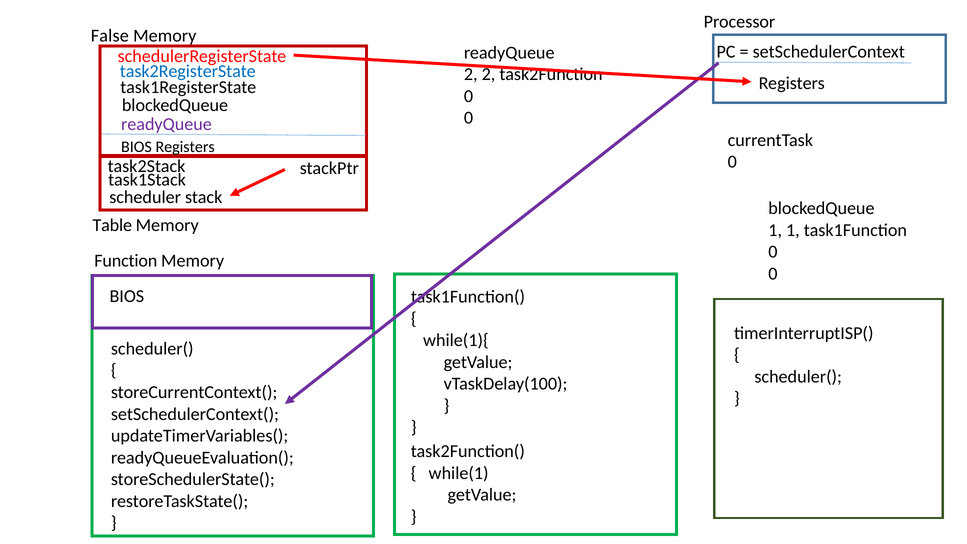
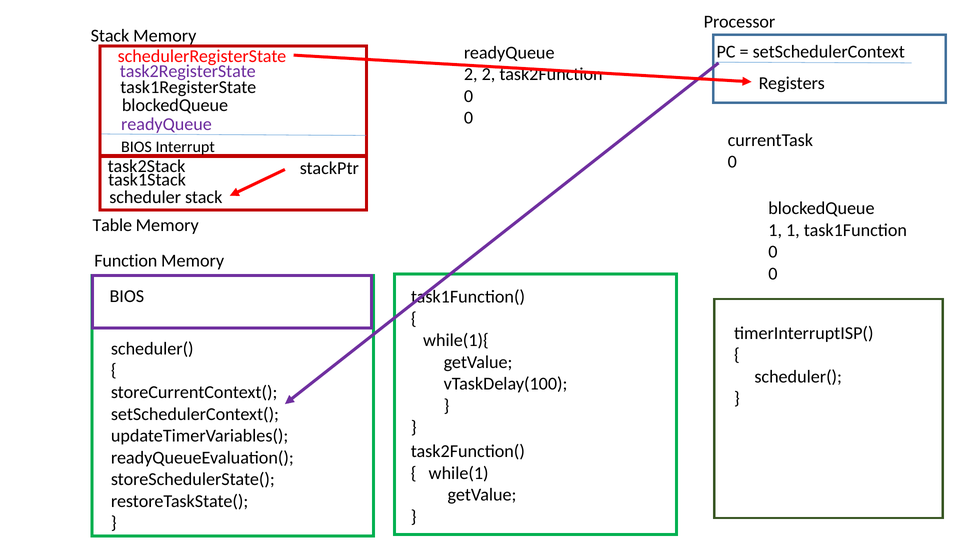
False: False -> Stack (110, 36)
task2RegisterState colour: blue -> purple (188, 71)
Registers: Registers -> Interrupt (185, 147)
